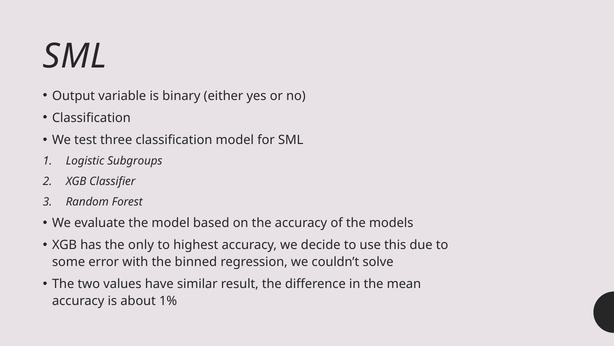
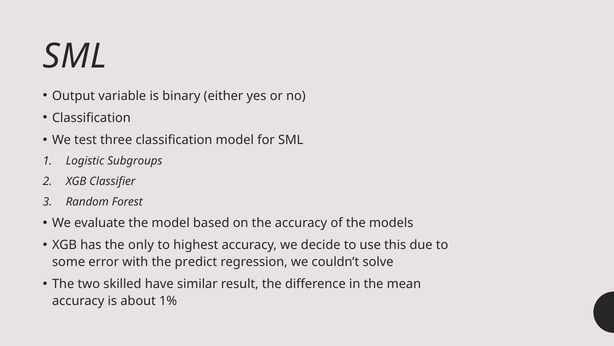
binned: binned -> predict (196, 262)
values: values -> skilled (122, 284)
